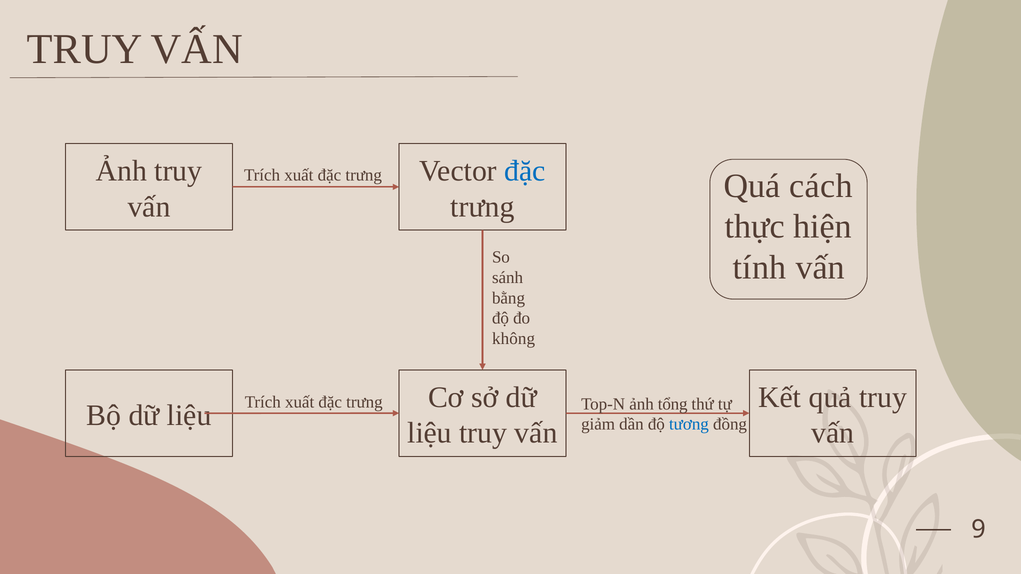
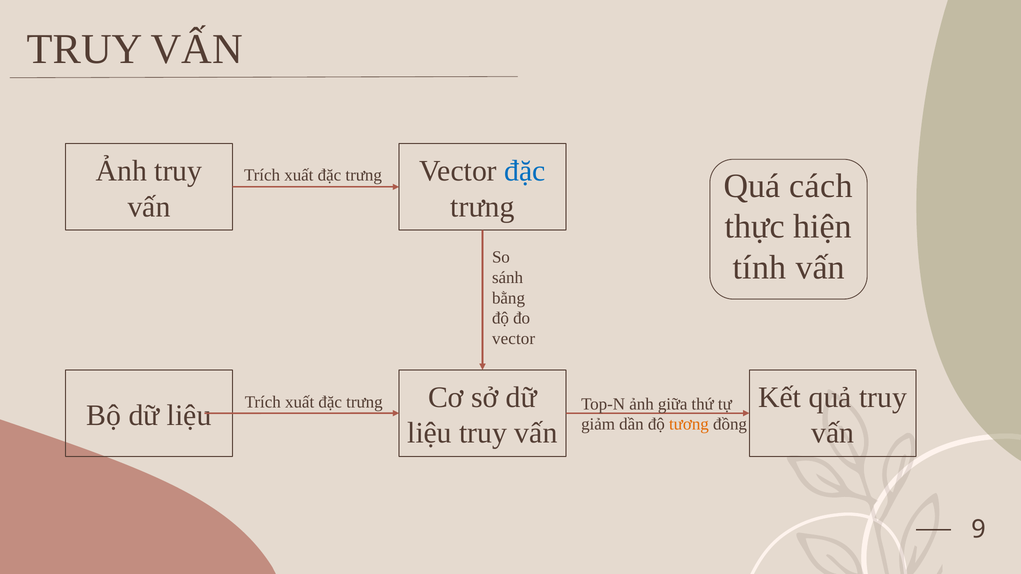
không: không -> vector (514, 339)
tổng: tổng -> giữa (673, 404)
tương colour: blue -> orange (689, 425)
